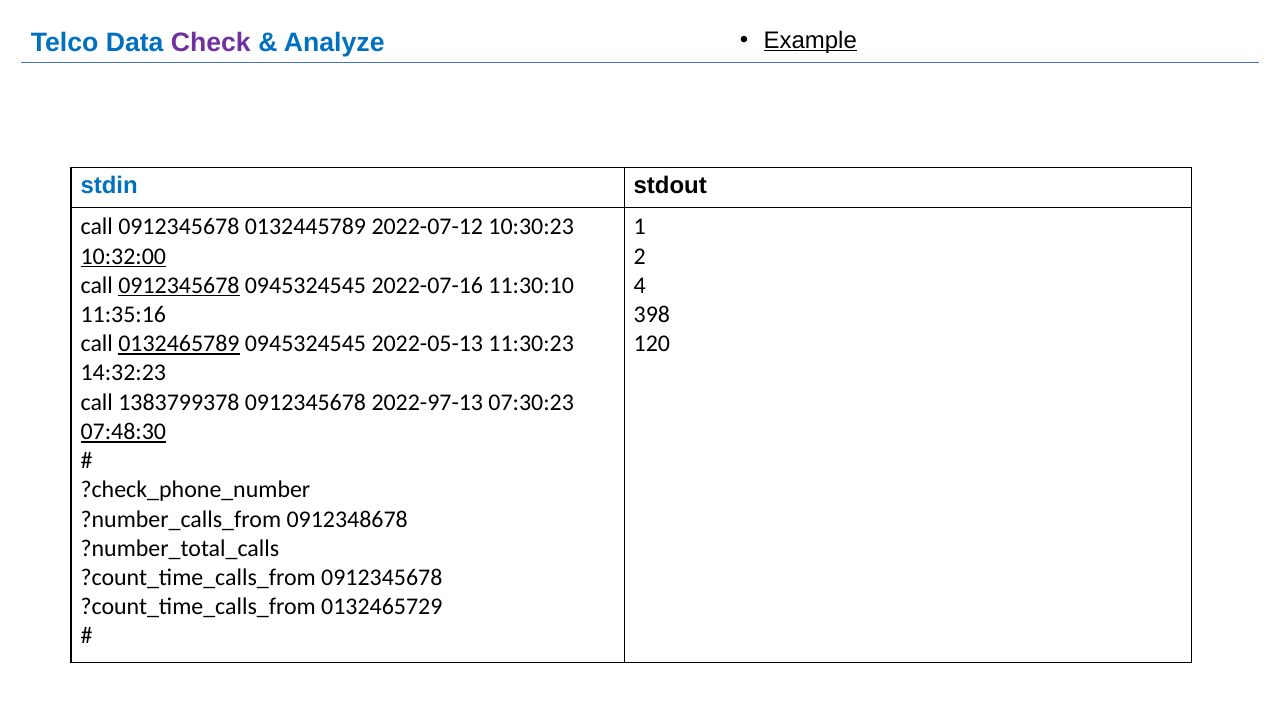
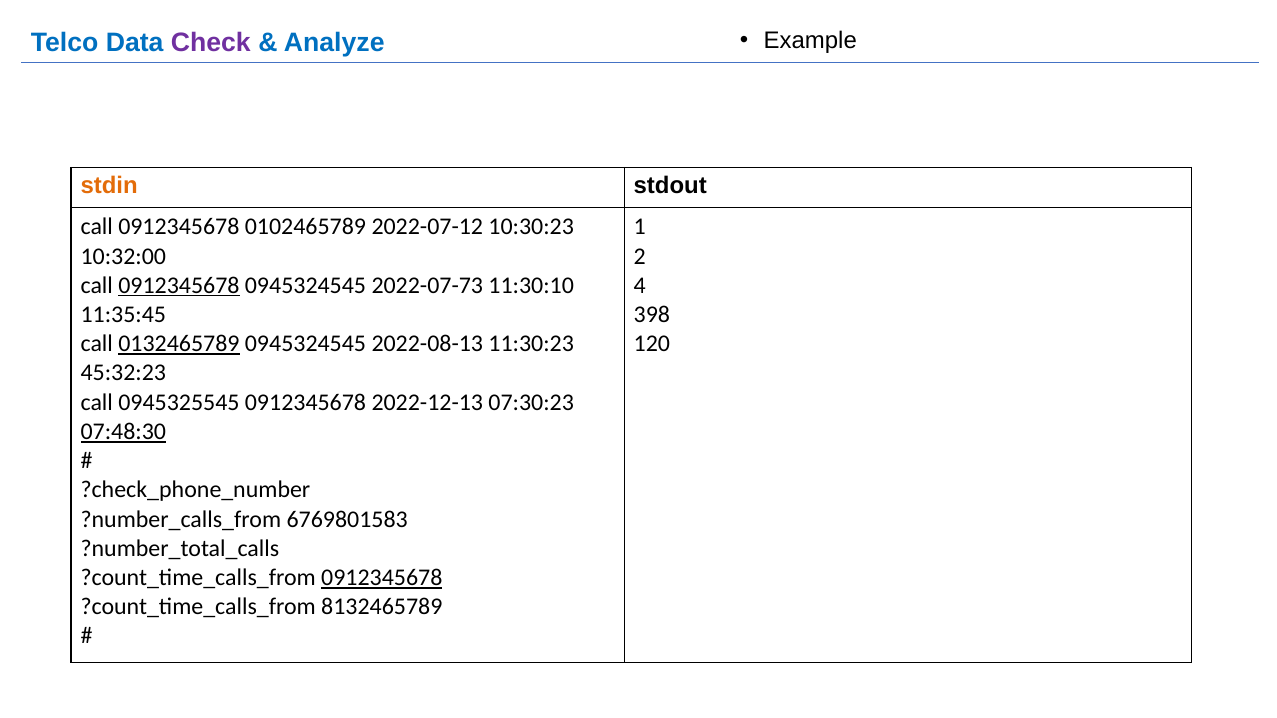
Example underline: present -> none (810, 40)
stdin colour: blue -> orange (109, 186)
0132445789: 0132445789 -> 0102465789 (305, 227)
10:32:00 underline: present -> none (123, 256)
2022-07-16: 2022-07-16 -> 2022-07-73 (427, 286)
11:35:16: 11:35:16 -> 11:35:45 (123, 315)
2022-05-13: 2022-05-13 -> 2022-08-13 (427, 344)
14:32:23: 14:32:23 -> 45:32:23 (123, 373)
1383799378: 1383799378 -> 0945325545 (179, 402)
2022-97-13: 2022-97-13 -> 2022-12-13 (427, 402)
0912348678: 0912348678 -> 6769801583 (347, 519)
0912345678 underline: none -> present (382, 578)
0132465729: 0132465729 -> 8132465789 (382, 607)
